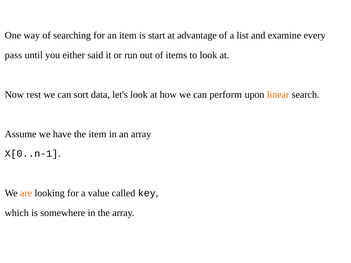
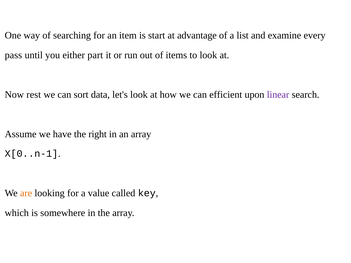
said: said -> part (95, 55)
perform: perform -> efficient (226, 95)
linear colour: orange -> purple (278, 95)
the item: item -> right (98, 134)
